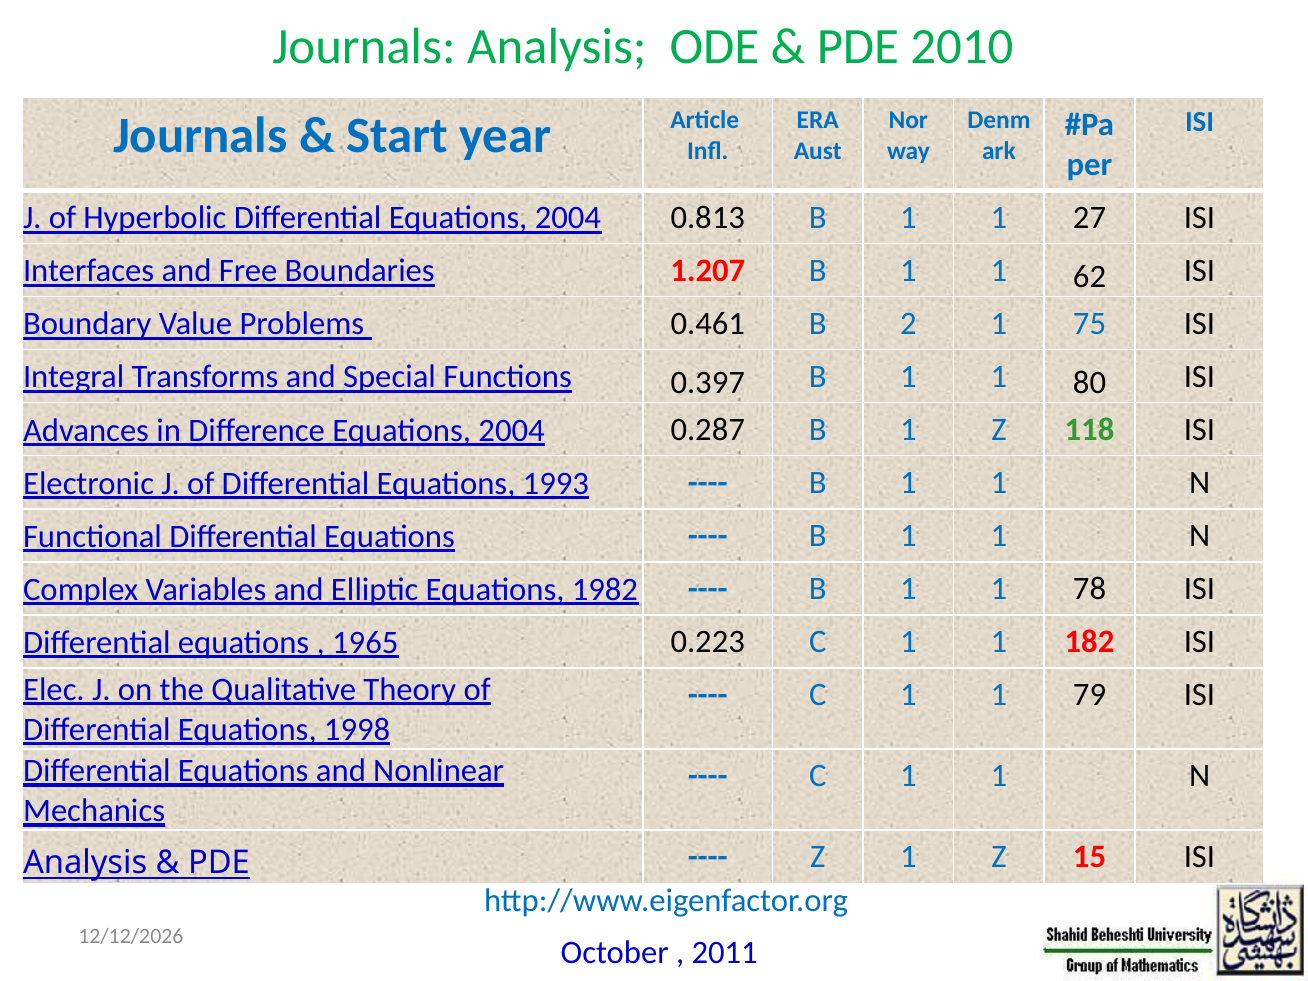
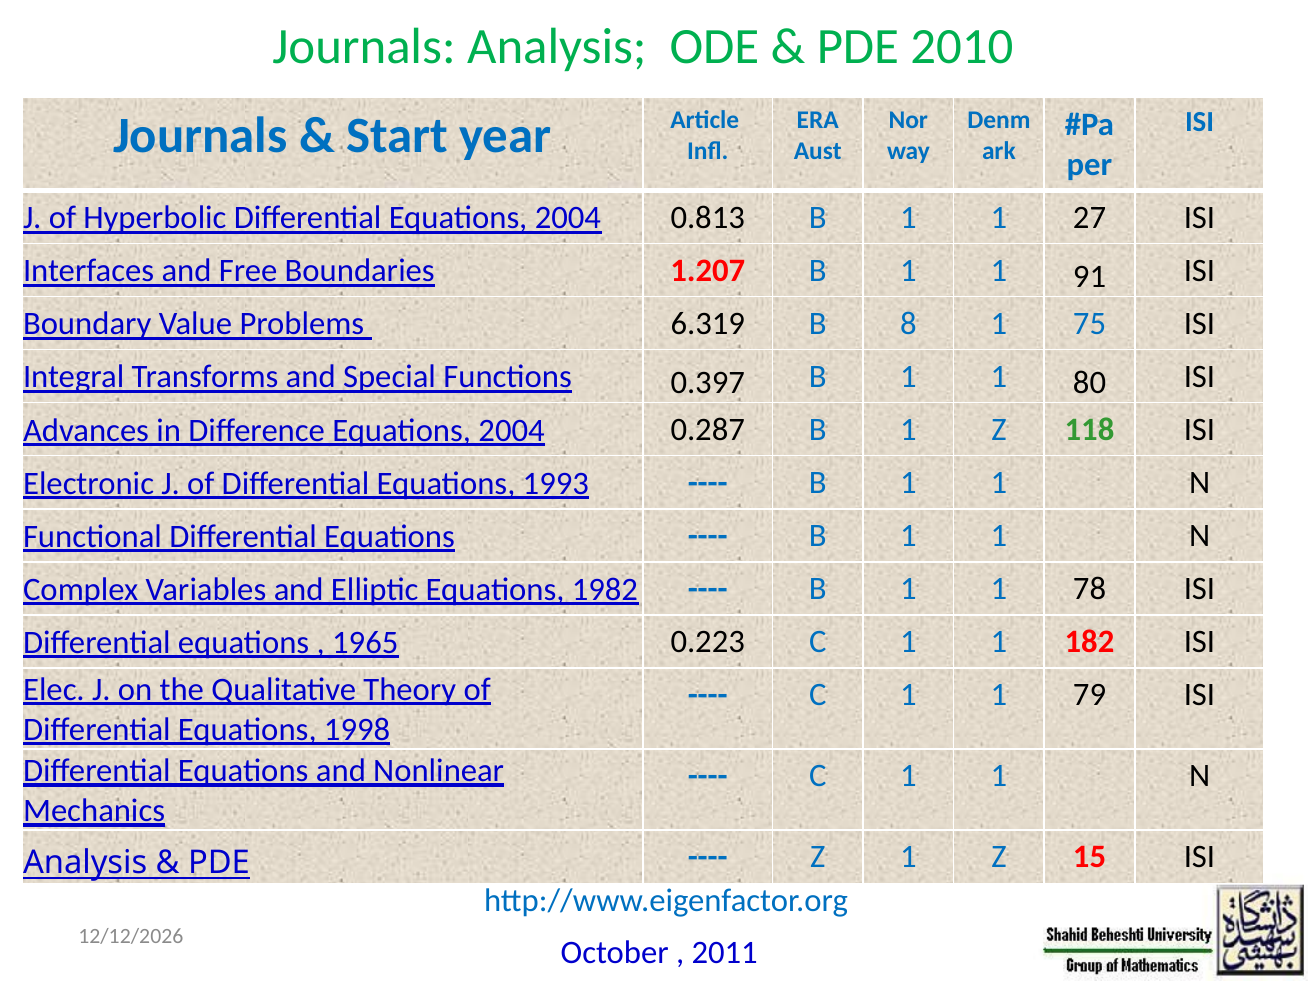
62: 62 -> 91 (1090, 277)
0.461: 0.461 -> 6.319 (708, 323)
2: 2 -> 8 (908, 323)
